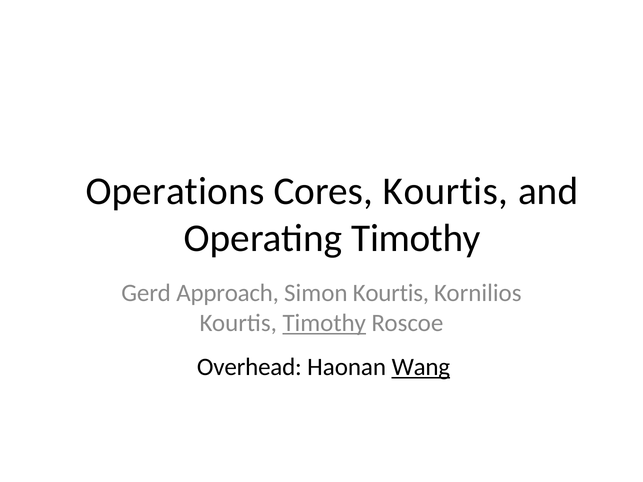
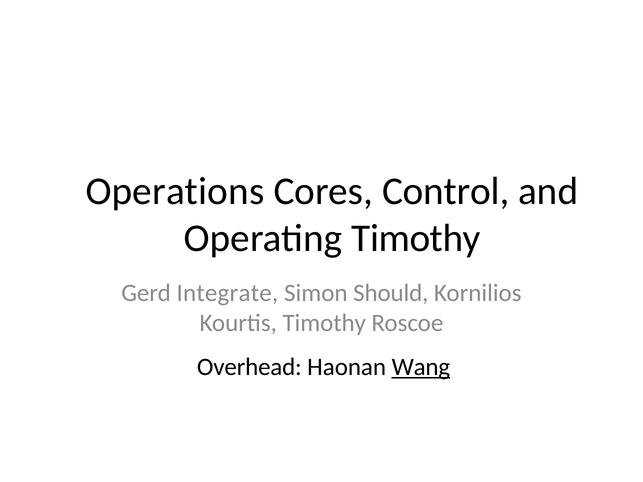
Cores Kourtis: Kourtis -> Control (446, 191)
Approach: Approach -> Integrate (227, 293)
Simon Kourtis: Kourtis -> Should (391, 293)
Timothy underline: present -> none (324, 323)
